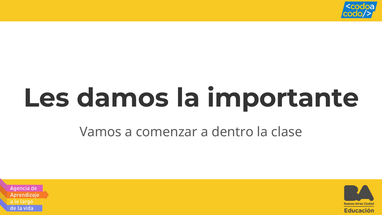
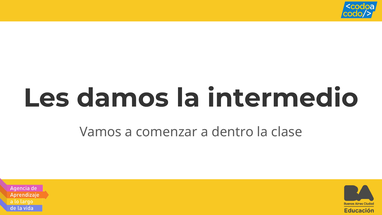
importante: importante -> intermedio (283, 98)
